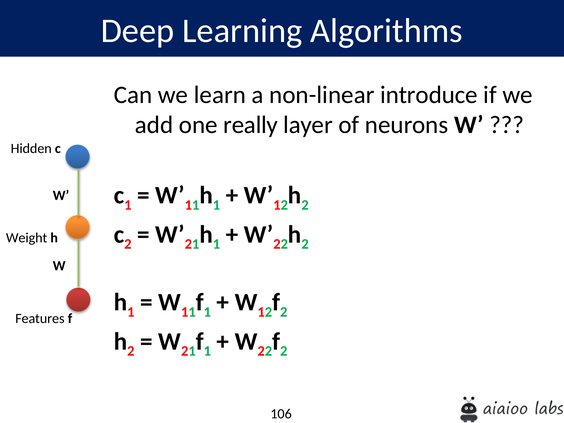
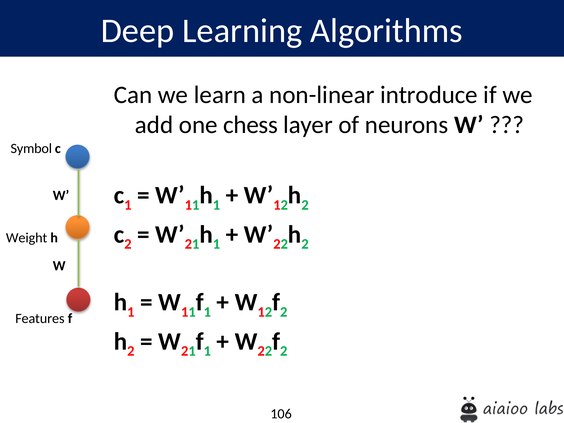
really: really -> chess (251, 125)
Hidden: Hidden -> Symbol (31, 148)
